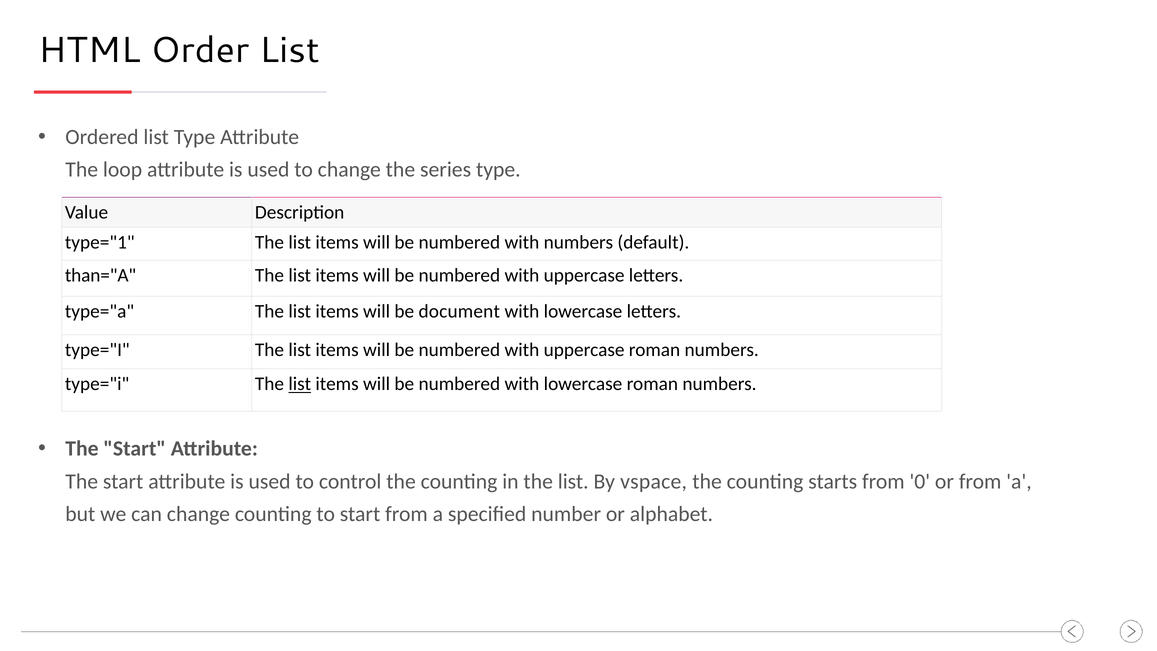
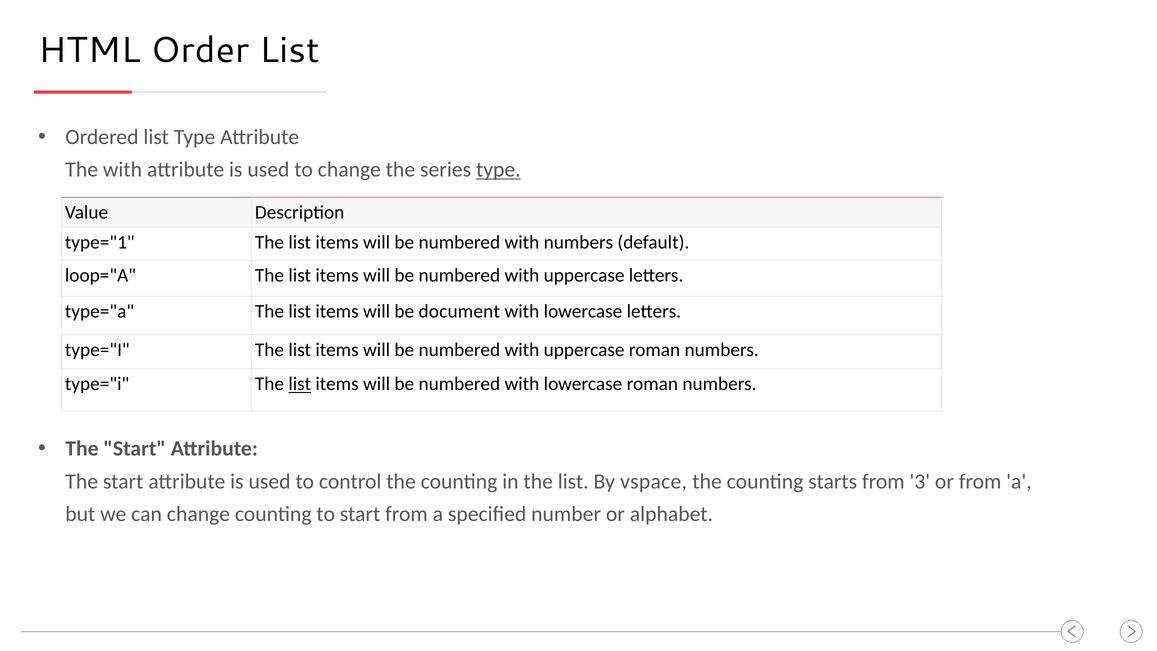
The loop: loop -> with (123, 170)
type underline: none -> present (498, 170)
than="A: than="A -> loop="A (100, 275)
0: 0 -> 3 (920, 481)
